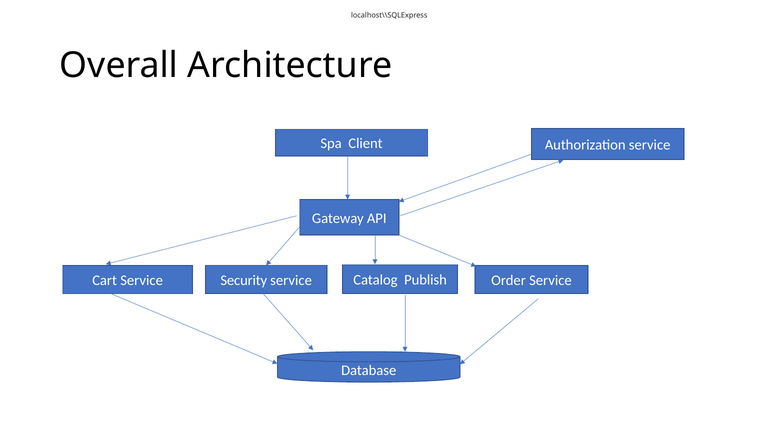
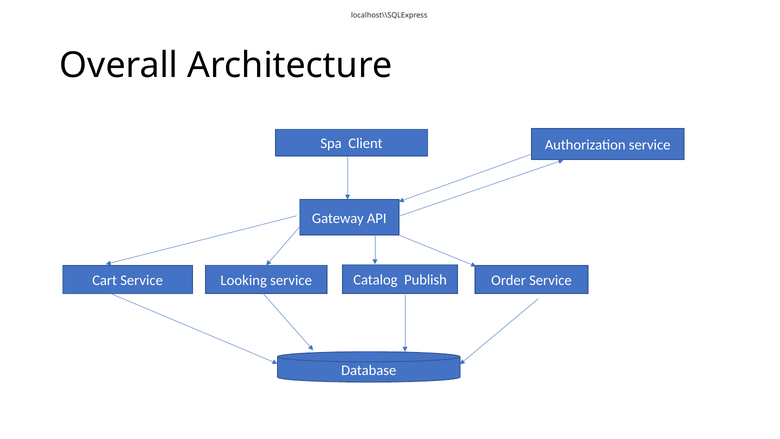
Security: Security -> Looking (244, 280)
